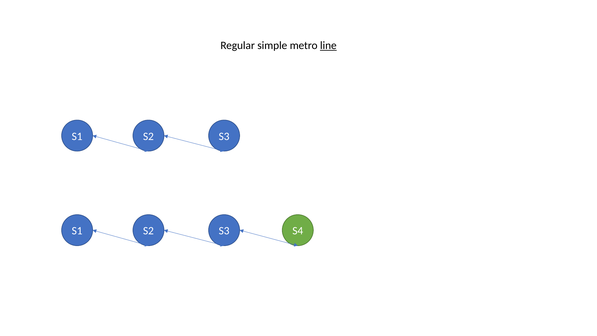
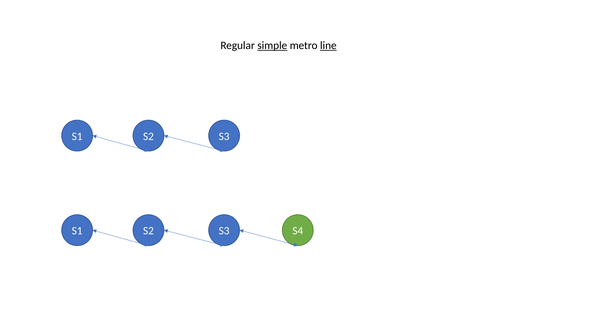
simple underline: none -> present (272, 45)
